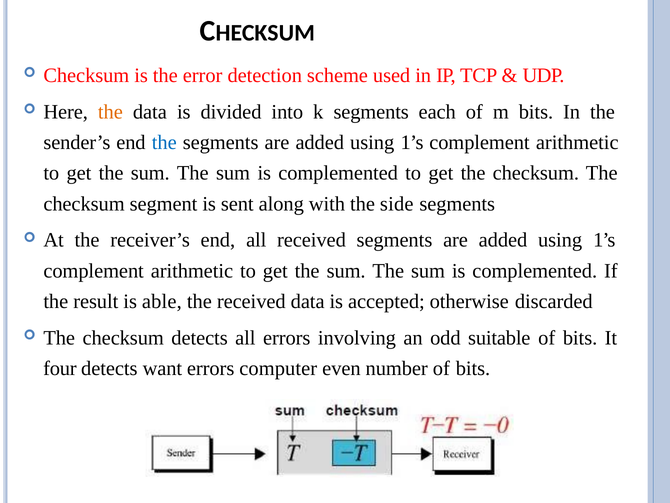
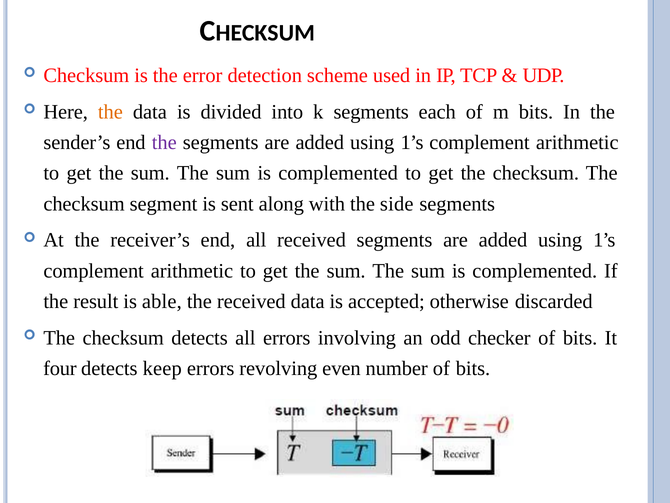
the colour: blue -> purple (164, 142)
suitable: suitable -> checker (499, 338)
want: want -> keep (162, 368)
computer: computer -> revolving (278, 368)
